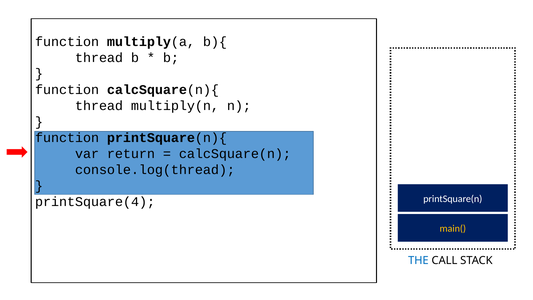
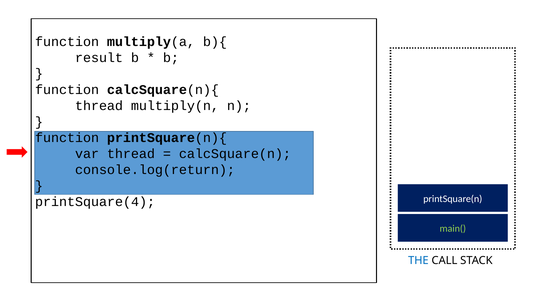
thread: thread -> result (99, 58)
var return: return -> thread (131, 154)
console.log(thread: console.log(thread -> console.log(return (155, 169)
main( colour: yellow -> light green (453, 228)
